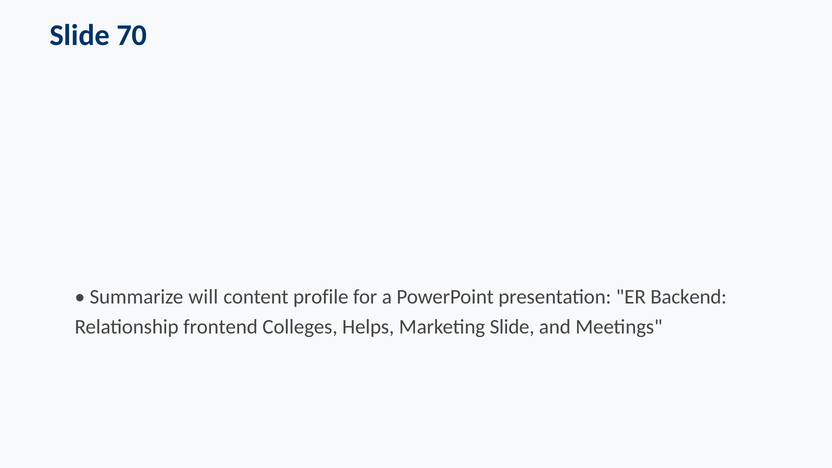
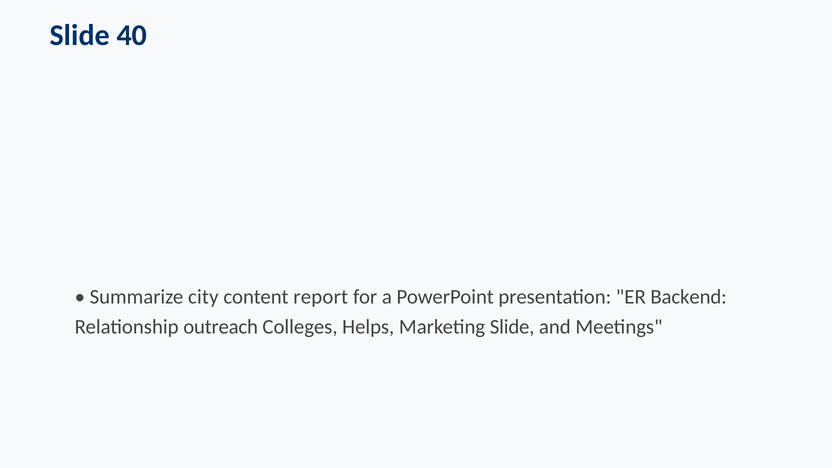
70: 70 -> 40 (132, 35)
will: will -> city (203, 297)
profile: profile -> report (321, 297)
frontend: frontend -> outreach (221, 327)
